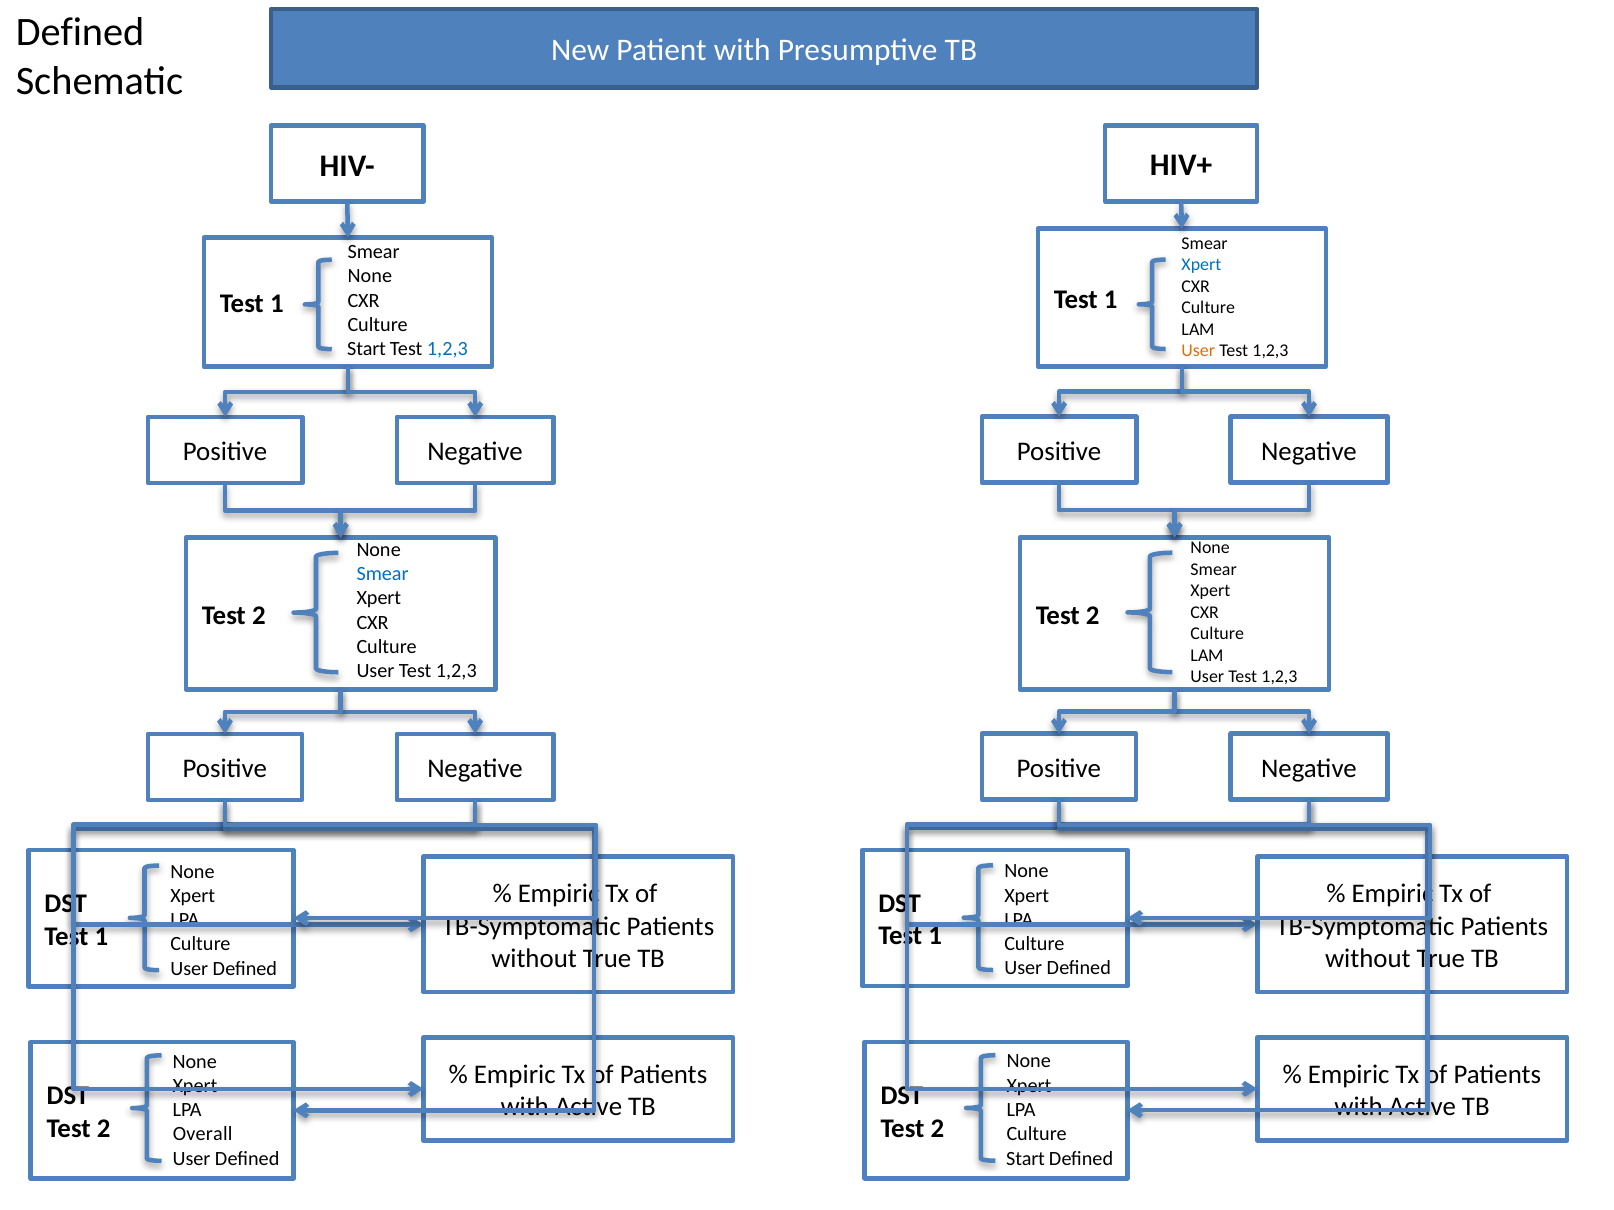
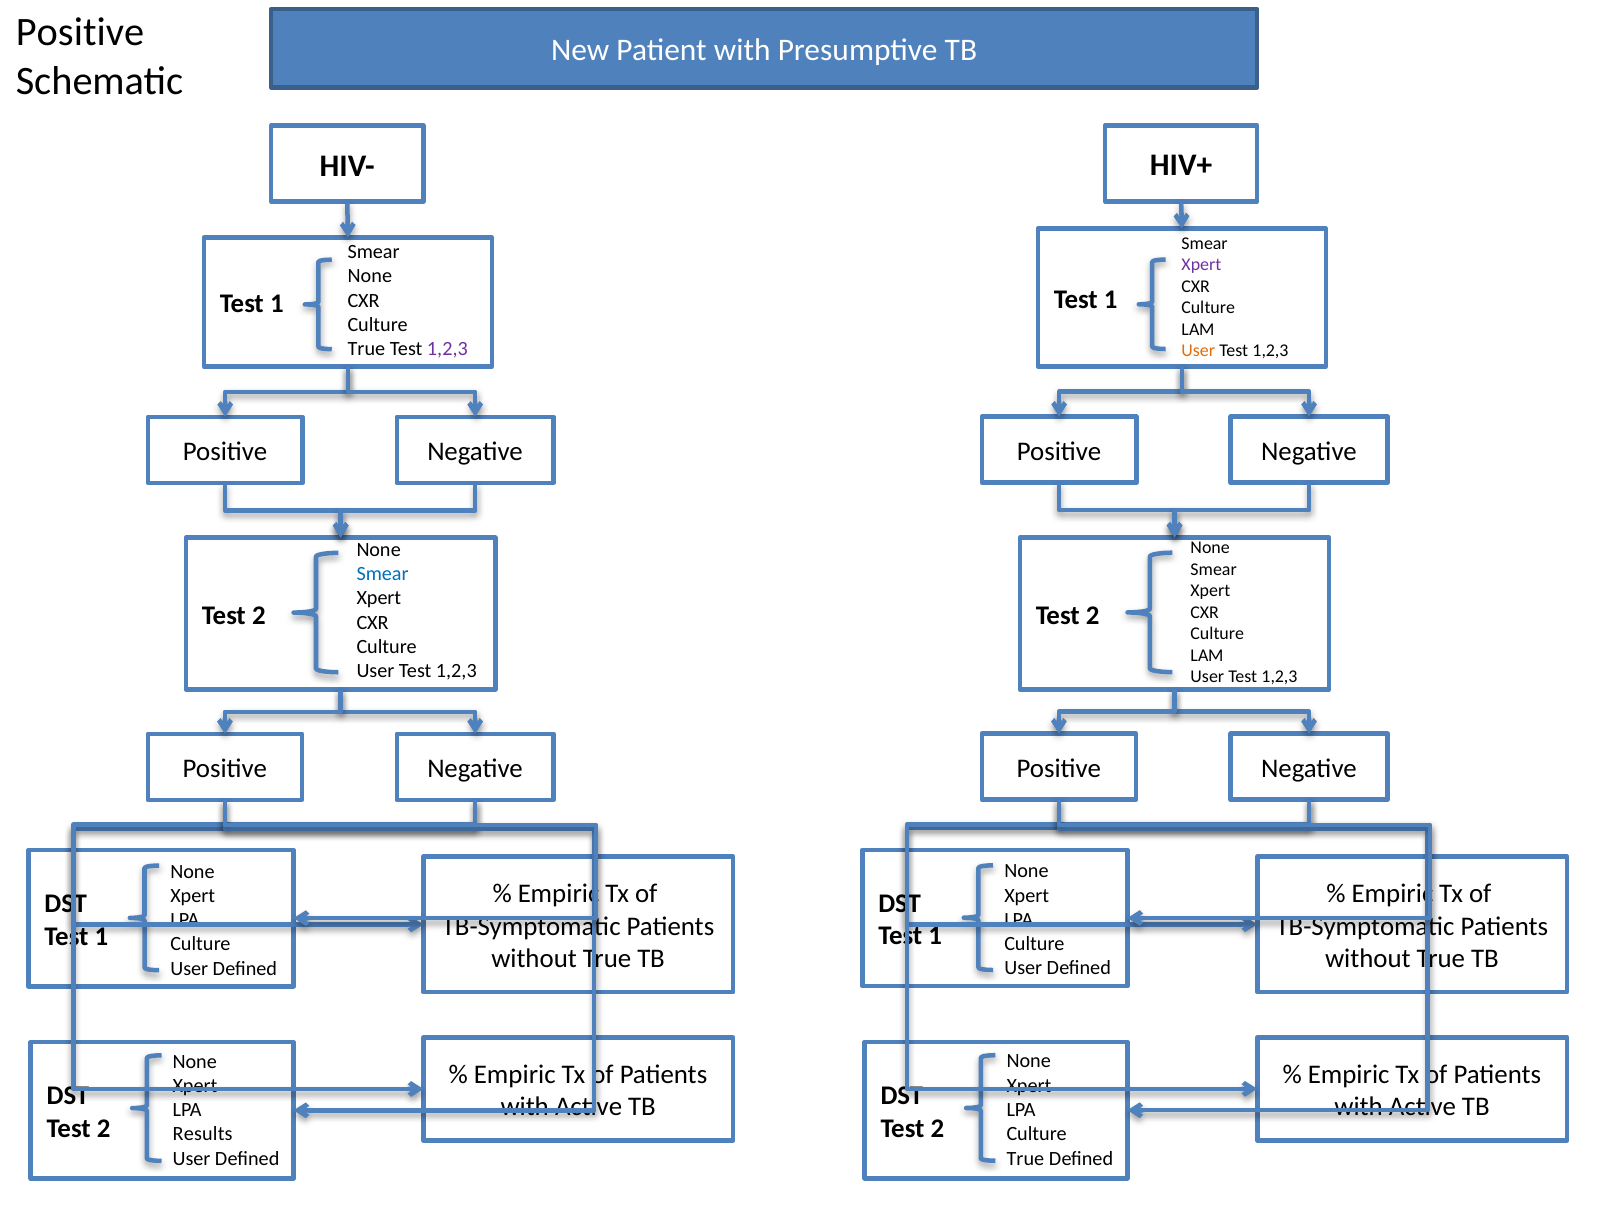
Defined: Defined -> Positive (80, 33)
Xpert colour: blue -> purple (1201, 265)
Start: Start -> True (366, 349)
1,2,3 colour: blue -> purple (447, 349)
Overall: Overall -> Results (203, 1135)
Start: Start -> True (1025, 1159)
